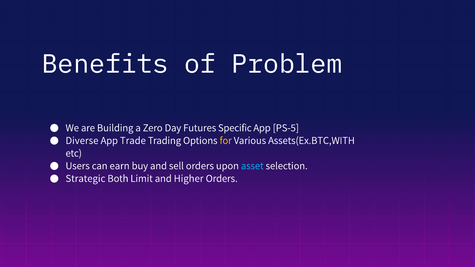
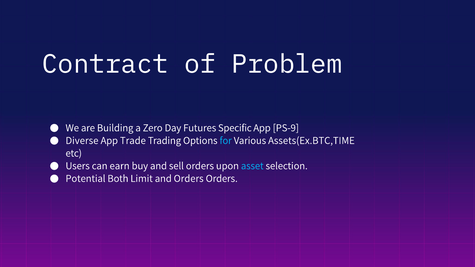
Benefits: Benefits -> Contract (105, 64)
PS-5: PS-5 -> PS-9 (286, 128)
for colour: yellow -> light blue (226, 141)
Assets(Ex.BTC,WITH: Assets(Ex.BTC,WITH -> Assets(Ex.BTC,TIME (311, 141)
Strategic: Strategic -> Potential (85, 179)
and Higher: Higher -> Orders (189, 179)
